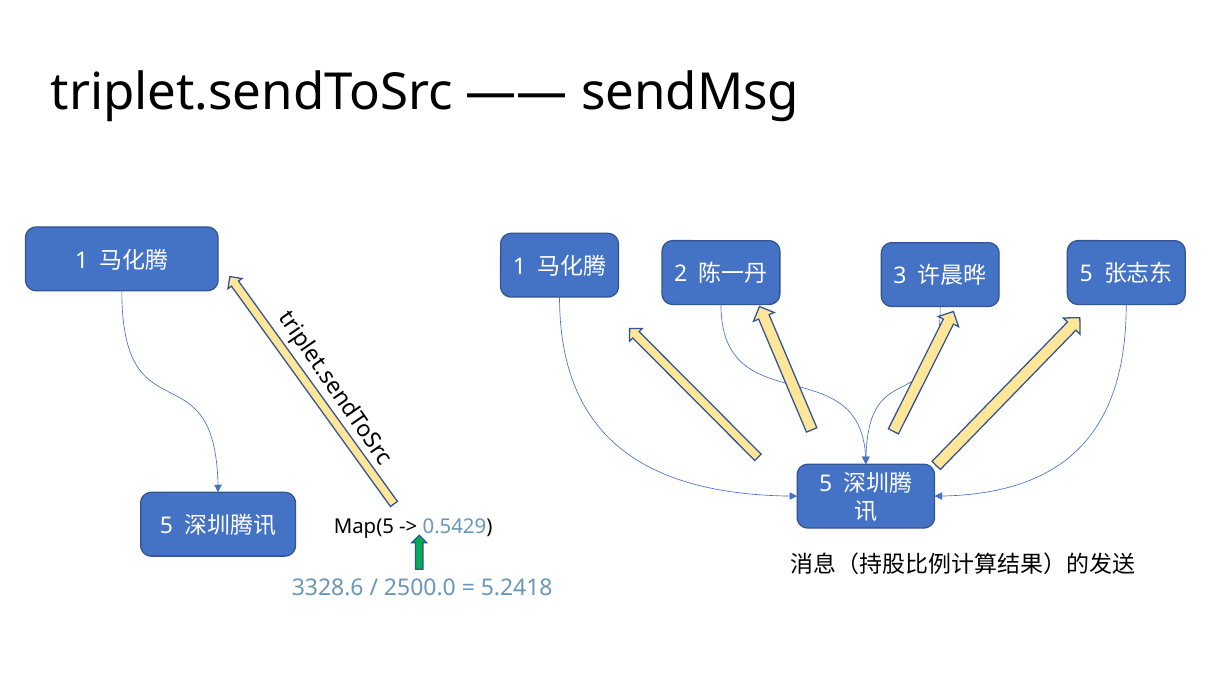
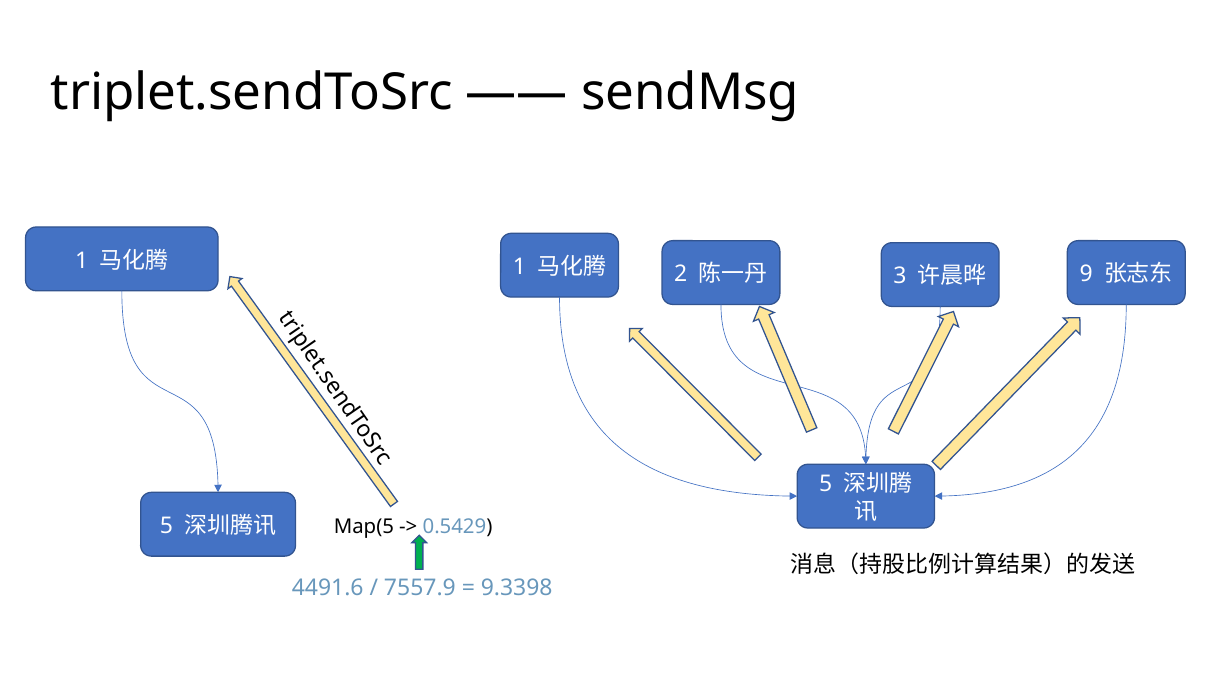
5: 5 -> 9 (1086, 274)
3328.6: 3328.6 -> 4491.6 (328, 588)
2500.0: 2500.0 -> 7557.9 (420, 588)
5.2418: 5.2418 -> 9.3398 (517, 588)
